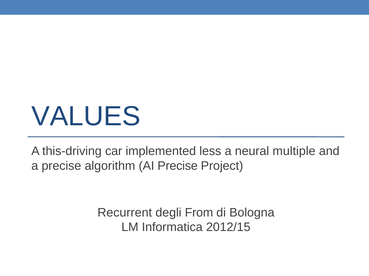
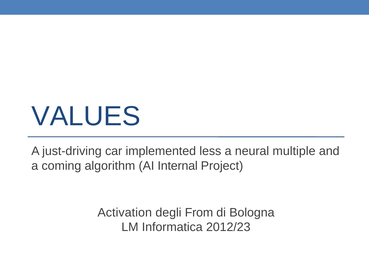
this-driving: this-driving -> just-driving (72, 152)
a precise: precise -> coming (61, 166)
AI Precise: Precise -> Internal (178, 166)
Recurrent: Recurrent -> Activation (125, 213)
2012/15: 2012/15 -> 2012/23 (228, 228)
